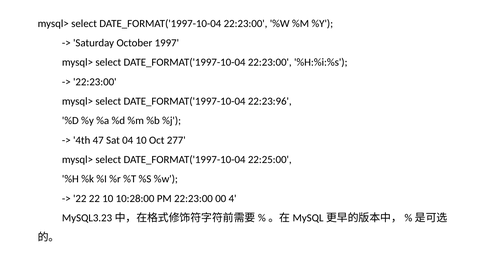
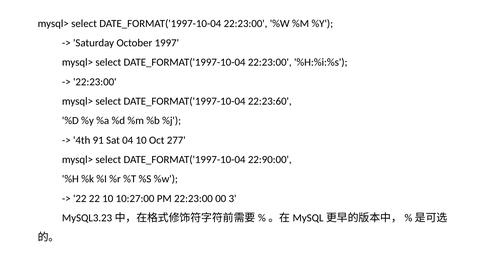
22:23:96: 22:23:96 -> 22:23:60 (270, 101)
47: 47 -> 91 (98, 140)
22:25:00: 22:25:00 -> 22:90:00 (270, 160)
10:28:00: 10:28:00 -> 10:27:00 (135, 199)
4: 4 -> 3 (233, 199)
